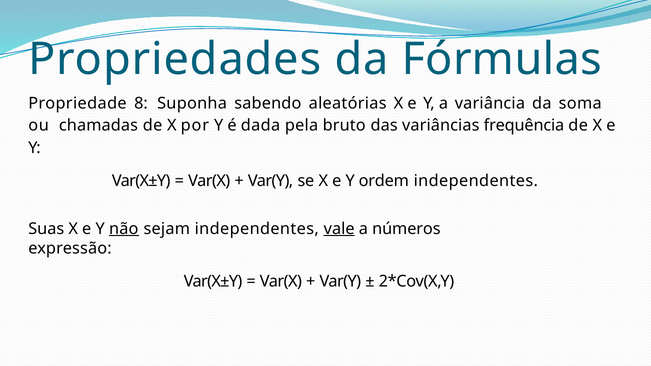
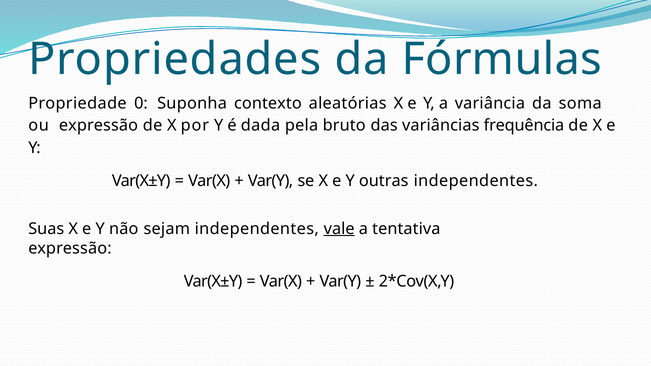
8: 8 -> 0 (141, 103)
sabendo: sabendo -> contexto (268, 103)
ou chamadas: chamadas -> expressão (98, 126)
ordem: ordem -> outras (384, 181)
não underline: present -> none (124, 229)
números: números -> tentativa (406, 229)
